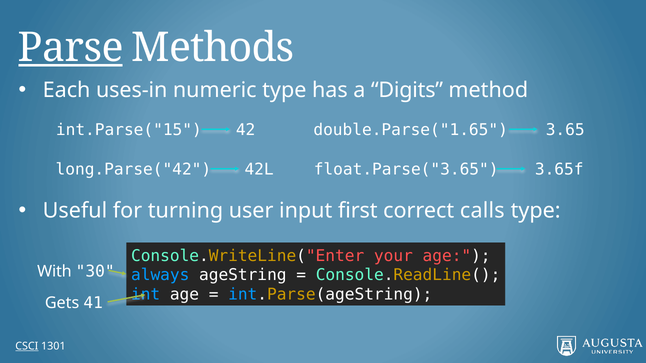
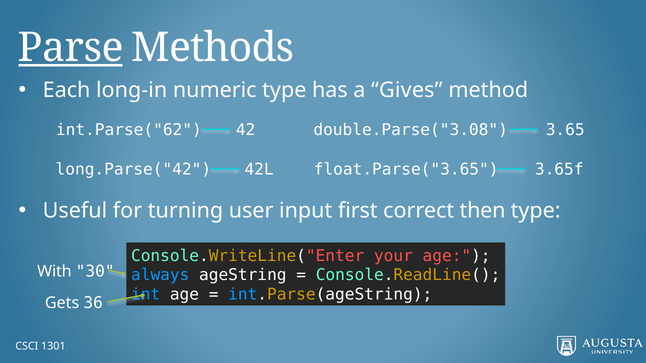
uses-in: uses-in -> long-in (132, 90)
Digits: Digits -> Gives (407, 90)
int.Parse("15: int.Parse("15 -> int.Parse("62 (129, 130)
double.Parse("1.65: double.Parse("1.65 -> double.Parse("3.08 (411, 130)
calls: calls -> then (483, 211)
41: 41 -> 36 (93, 303)
CSCI underline: present -> none (27, 346)
